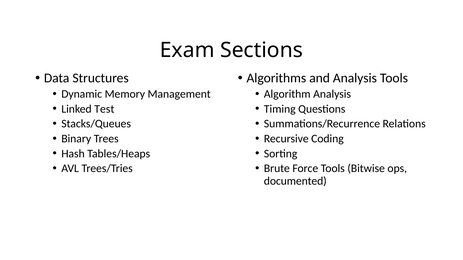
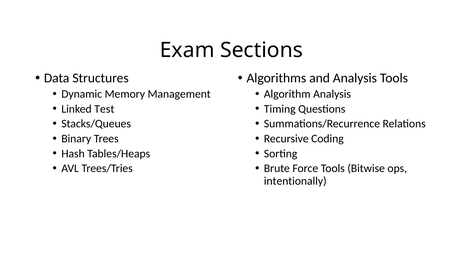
documented: documented -> intentionally (295, 181)
